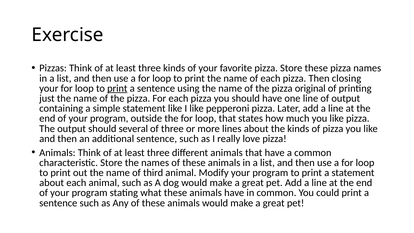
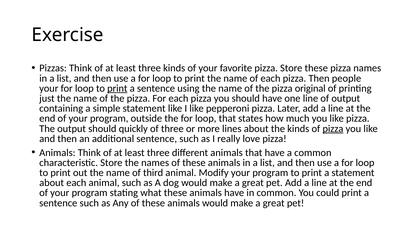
closing: closing -> people (347, 78)
several: several -> quickly (133, 129)
pizza underline: none -> present (333, 129)
